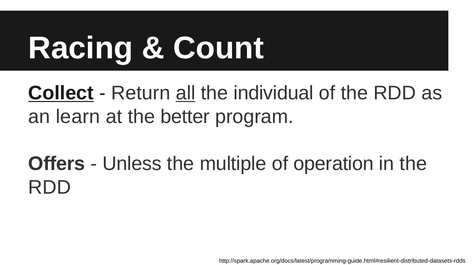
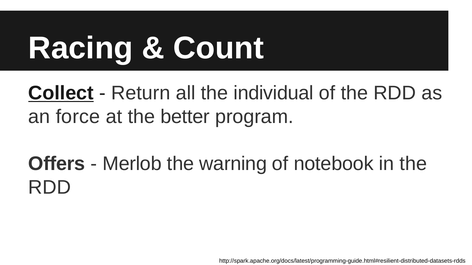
all underline: present -> none (186, 93)
learn: learn -> force (78, 117)
Unless: Unless -> Merlob (132, 164)
multiple: multiple -> warning (233, 164)
operation: operation -> notebook (334, 164)
